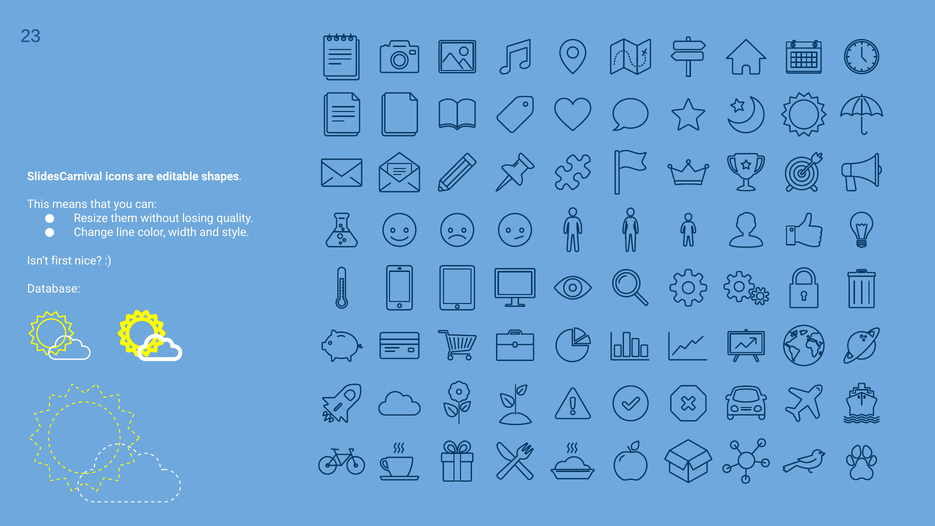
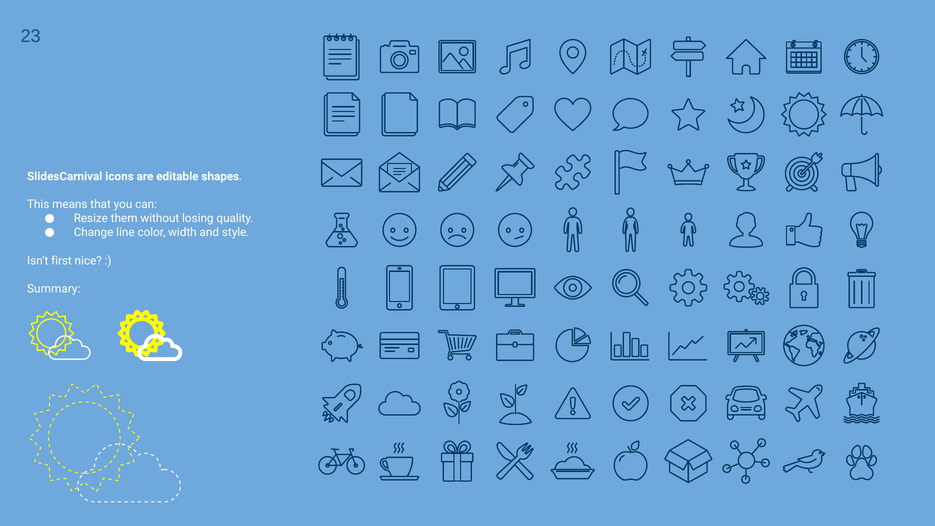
Database: Database -> Summary (54, 289)
